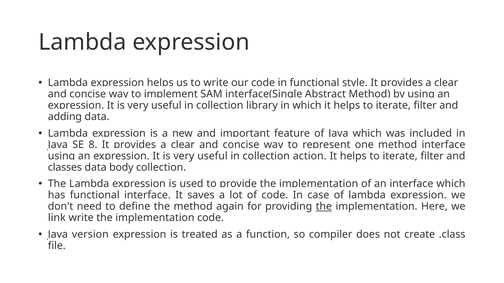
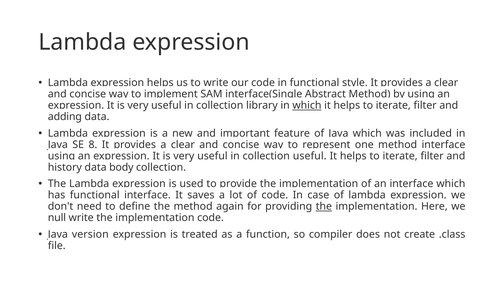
which underline: none -> present (307, 106)
collection action: action -> useful (310, 156)
classes: classes -> history (65, 168)
link: link -> null (57, 218)
